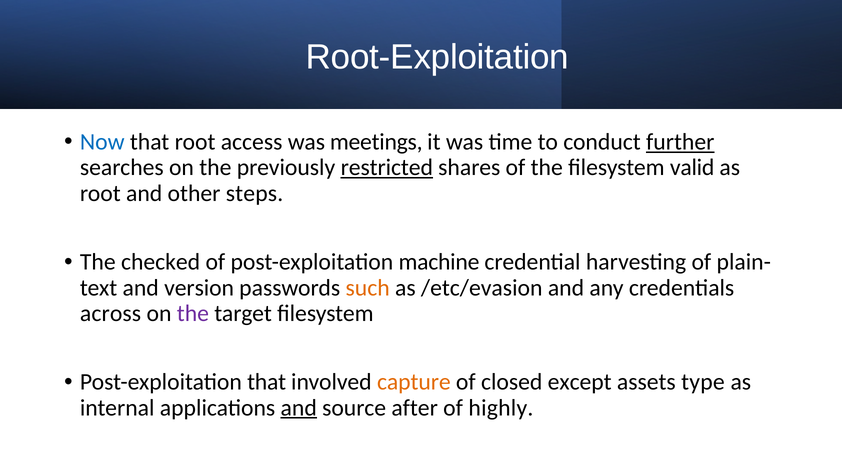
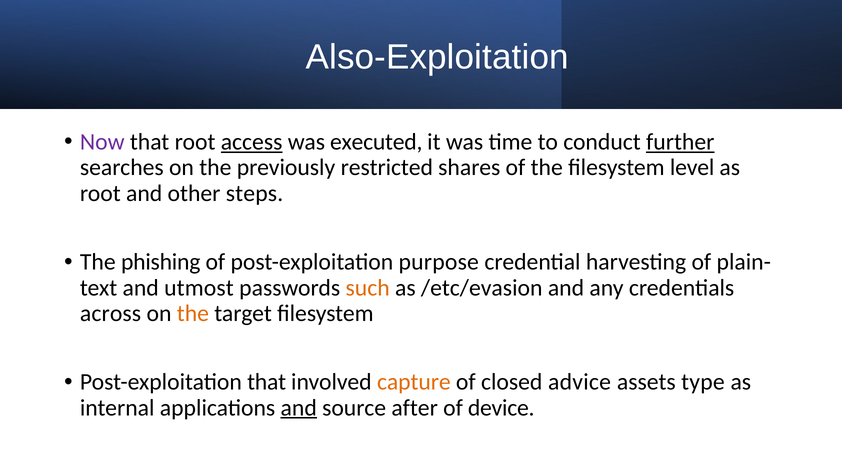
Root-Exploitation: Root-Exploitation -> Also-Exploitation (437, 57)
Now colour: blue -> purple (102, 142)
access underline: none -> present (252, 142)
meetings: meetings -> executed (376, 142)
restricted underline: present -> none (387, 168)
valid: valid -> level (692, 168)
checked: checked -> phishing (161, 262)
machine: machine -> purpose (439, 262)
version: version -> utmost (199, 287)
the colour: purple -> orange (193, 313)
except: except -> advice (580, 382)
highly: highly -> device (501, 407)
